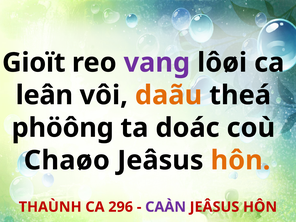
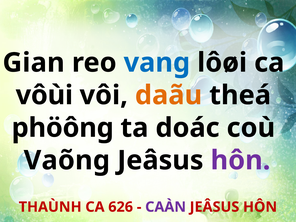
Gioït: Gioït -> Gian (34, 63)
vang colour: purple -> blue (157, 63)
leân: leân -> vôùi (44, 95)
Chaøo: Chaøo -> Vaõng (67, 160)
hôn colour: orange -> purple (240, 160)
296: 296 -> 626 (121, 207)
